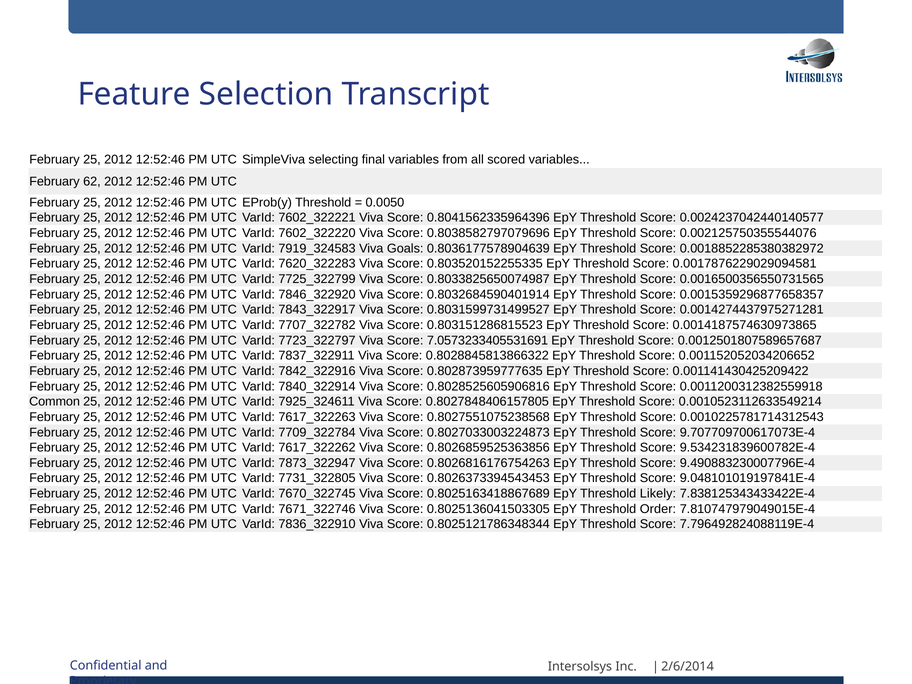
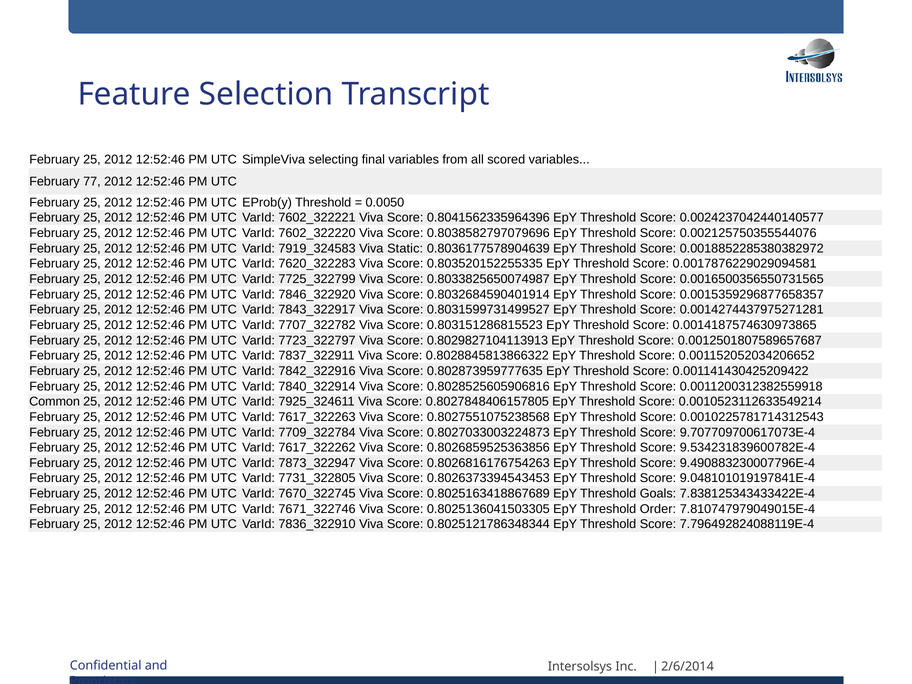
62: 62 -> 77 (92, 181)
Goals: Goals -> Static (405, 248)
7.0573233405531691: 7.0573233405531691 -> 0.8029827104113913 (487, 340)
Likely: Likely -> Goals (658, 494)
